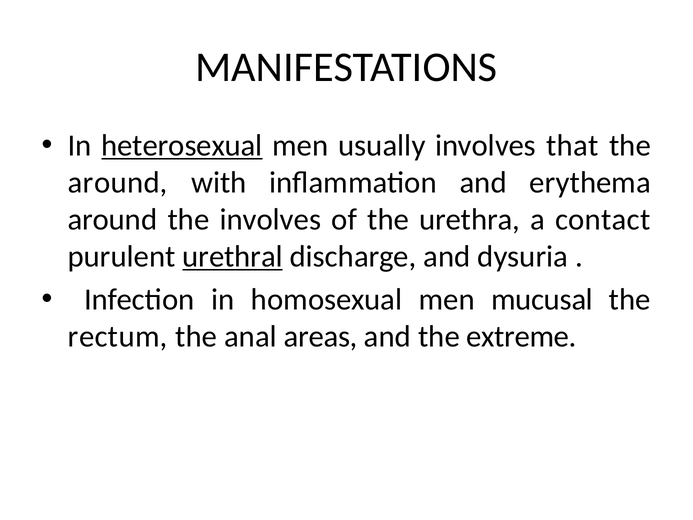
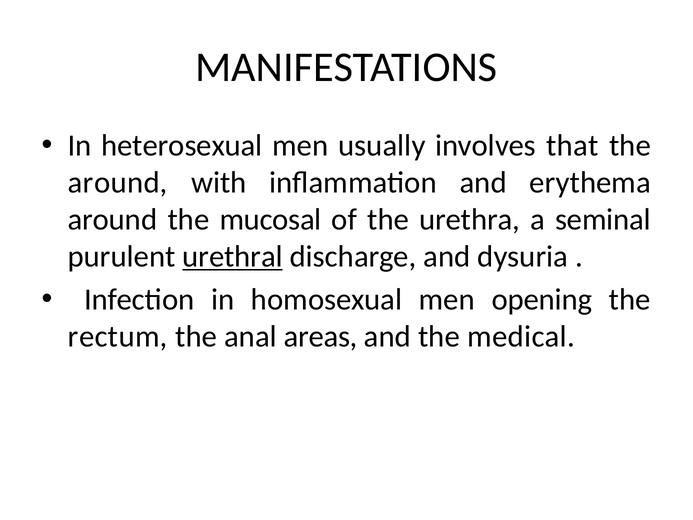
heterosexual underline: present -> none (182, 145)
the involves: involves -> mucosal (271, 219)
contact: contact -> seminal (603, 219)
mucusal: mucusal -> opening (542, 300)
extreme: extreme -> medical (521, 337)
